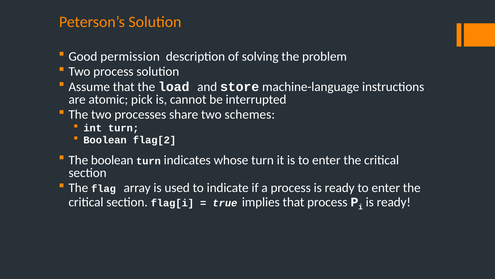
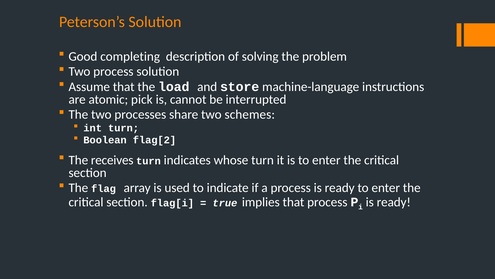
permission: permission -> completing (130, 56)
The boolean: boolean -> receives (112, 160)
